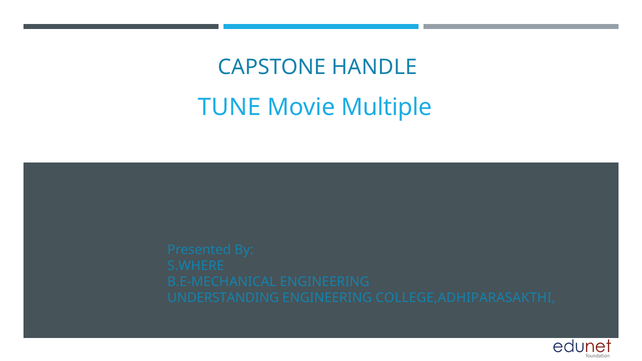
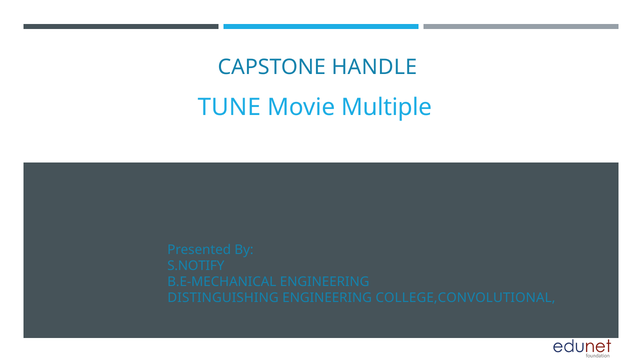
S.WHERE: S.WHERE -> S.NOTIFY (196, 266)
UNDERSTANDING: UNDERSTANDING -> DISTINGUISHING (223, 298)
COLLEGE,ADHIPARASAKTHI: COLLEGE,ADHIPARASAKTHI -> COLLEGE,CONVOLUTIONAL (465, 298)
